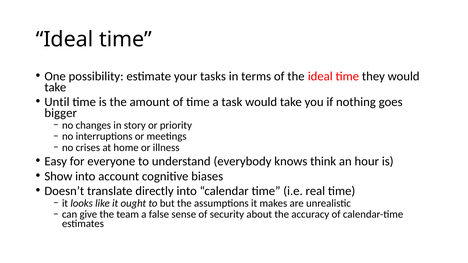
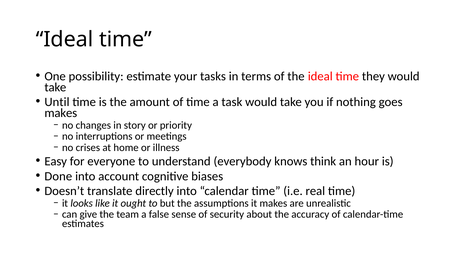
bigger: bigger -> makes (61, 113)
Show: Show -> Done (58, 176)
